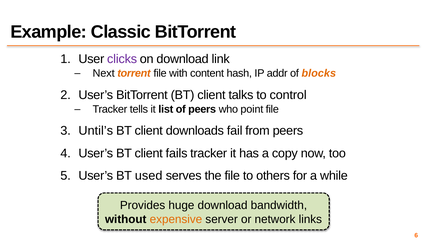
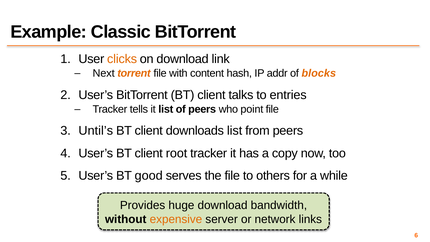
clicks colour: purple -> orange (122, 59)
control: control -> entries (288, 95)
downloads fail: fail -> list (235, 131)
fails: fails -> root (177, 153)
used: used -> good (149, 176)
